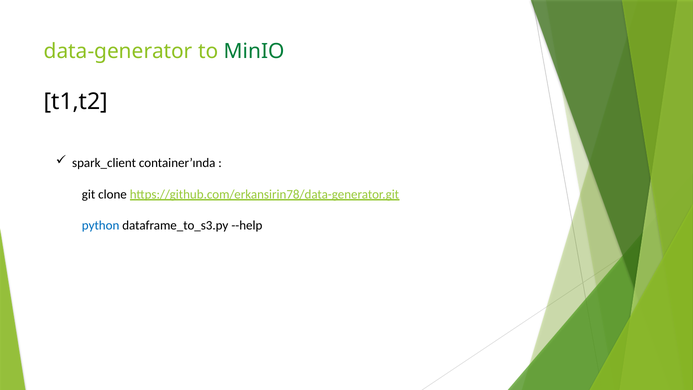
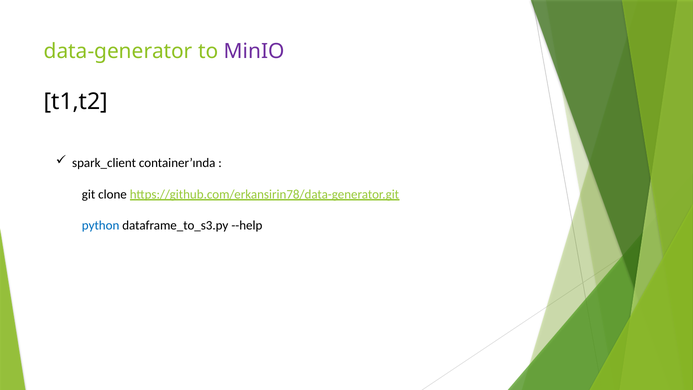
MinIO colour: green -> purple (254, 51)
